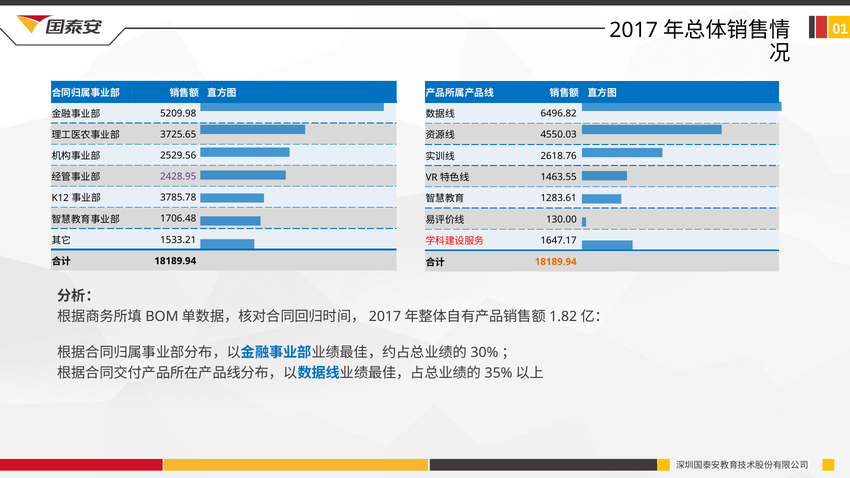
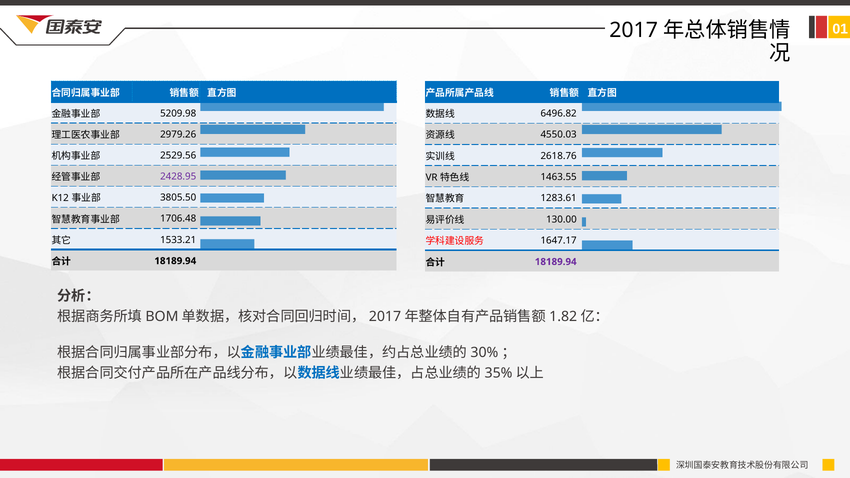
3725.65: 3725.65 -> 2979.26 (178, 135)
3785.78: 3785.78 -> 3805.50 (178, 198)
18189.94 colour: orange -> purple (556, 262)
